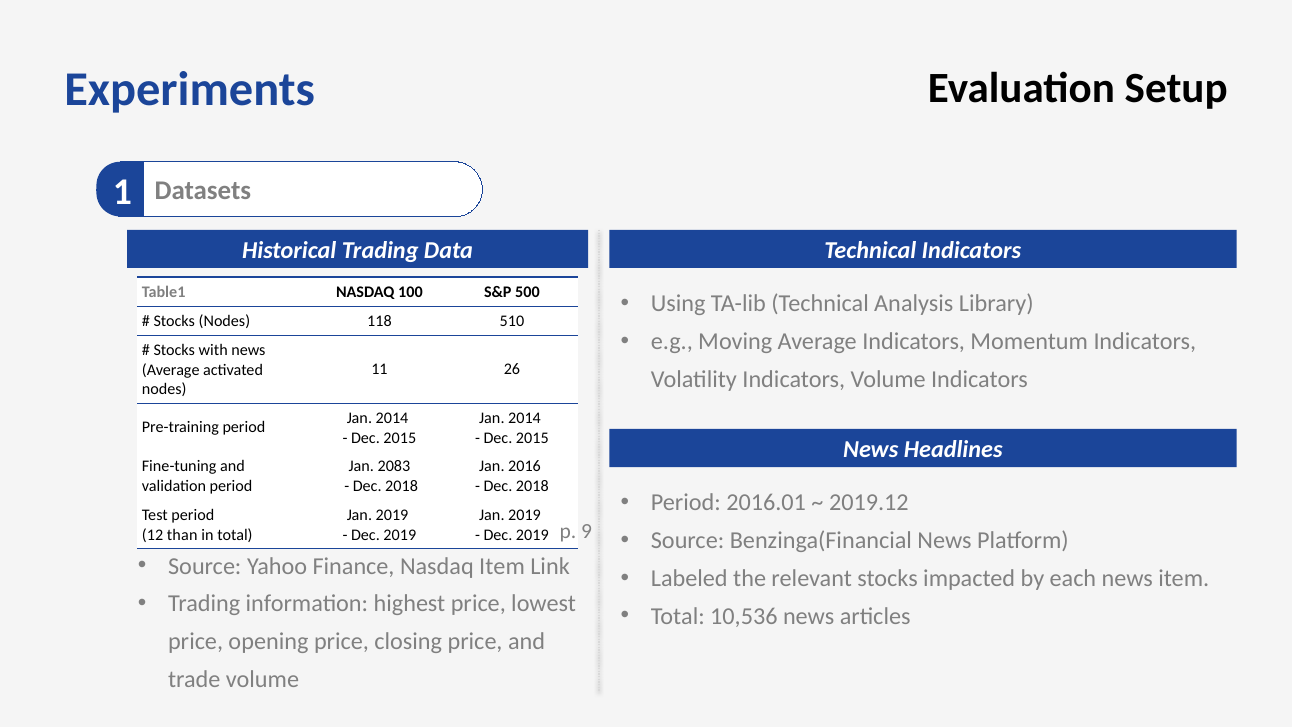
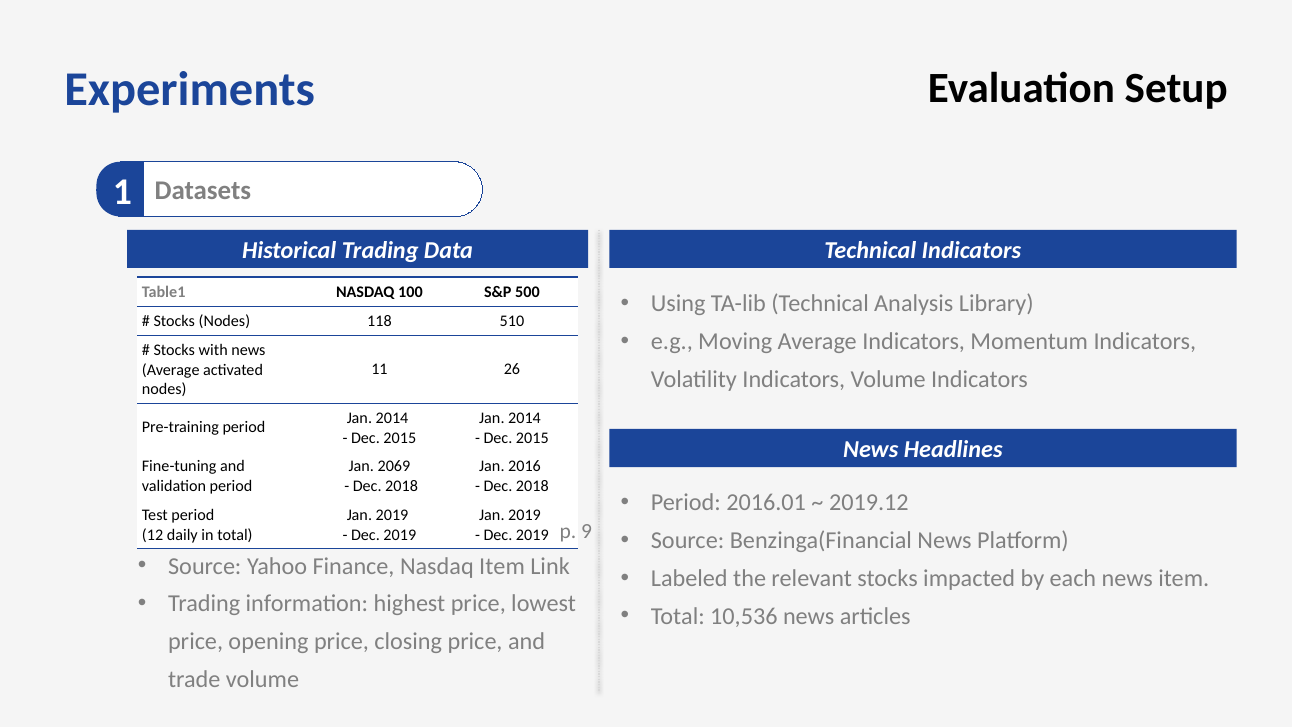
2083: 2083 -> 2069 (394, 466)
than: than -> daily (182, 535)
